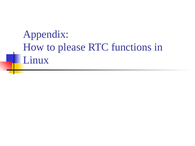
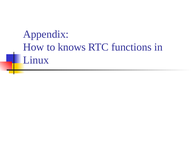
please: please -> knows (72, 47)
